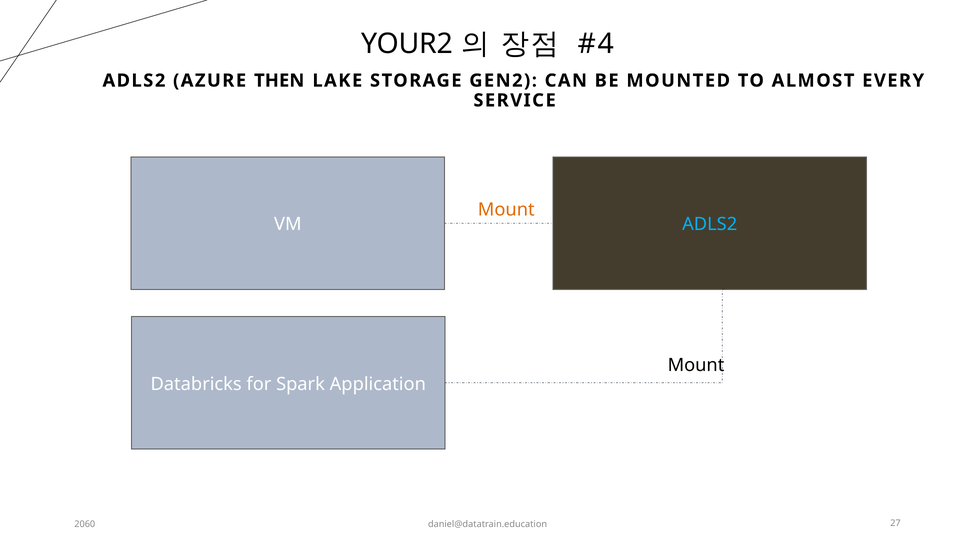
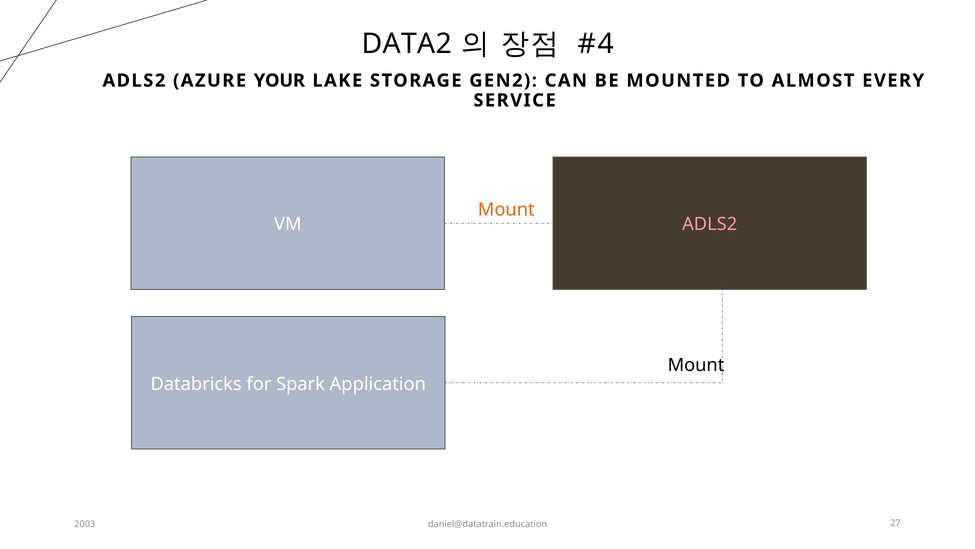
YOUR2: YOUR2 -> DATA2 (407, 44)
THEN: THEN -> YOUR (279, 81)
ADLS2 colour: light blue -> pink (710, 224)
2060: 2060 -> 2003 (85, 524)
